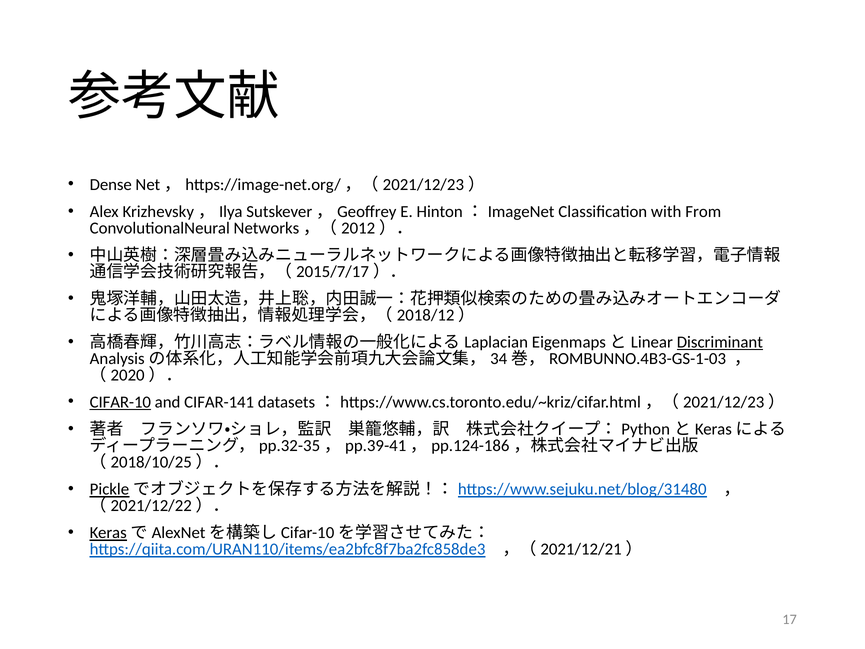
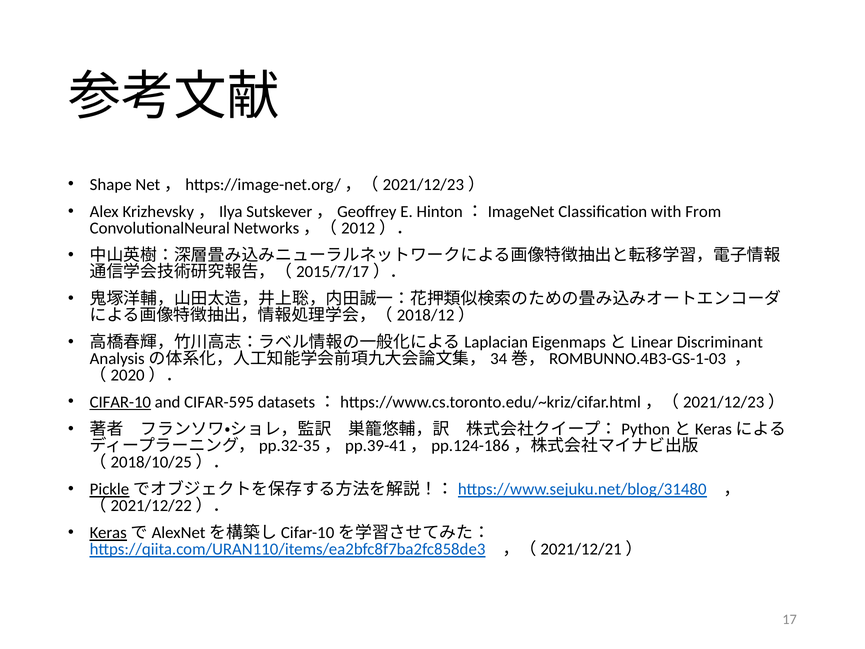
Dense: Dense -> Shape (111, 185)
Discriminant underline: present -> none (720, 342)
CIFAR-141: CIFAR-141 -> CIFAR-595 (219, 402)
